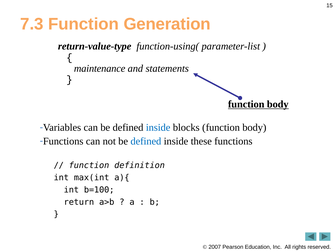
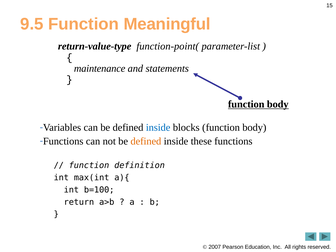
7.3: 7.3 -> 9.5 (32, 24)
Generation: Generation -> Meaningful (167, 24)
function-using(: function-using( -> function-point( (168, 46)
defined colour: blue -> orange (146, 141)
